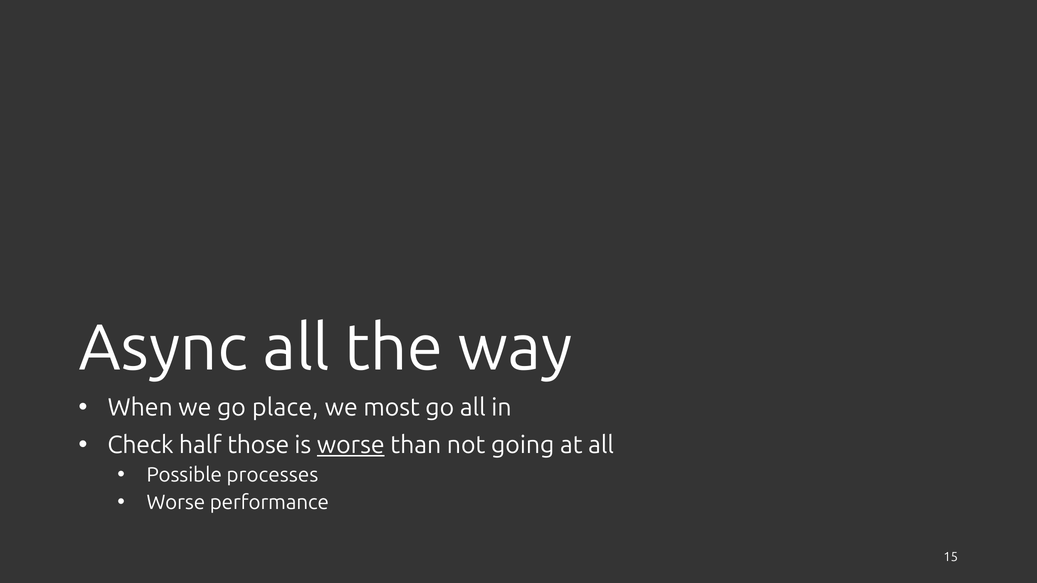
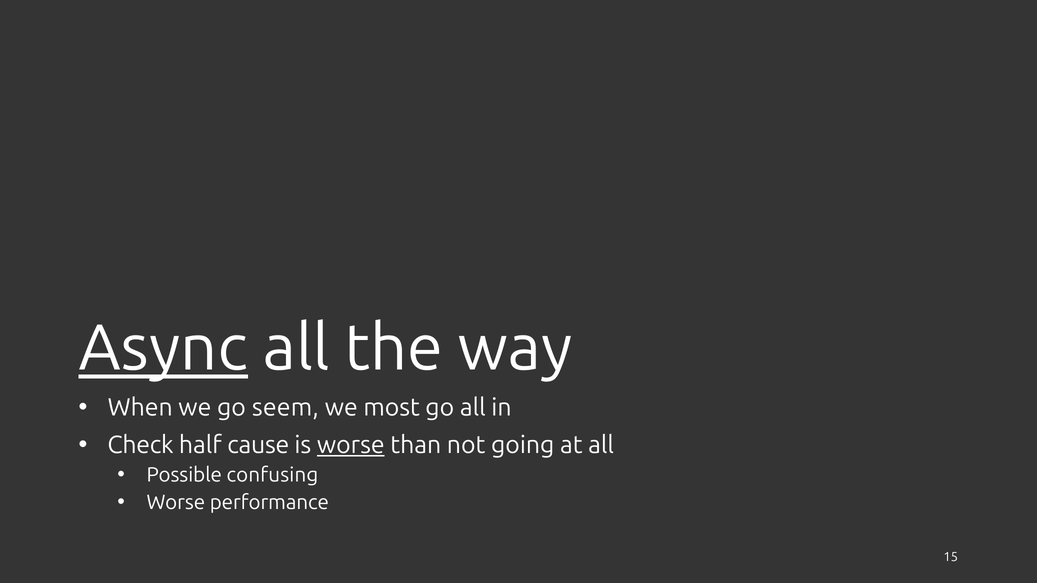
Async underline: none -> present (163, 349)
place: place -> seem (285, 408)
those: those -> cause (258, 445)
processes: processes -> confusing (272, 475)
